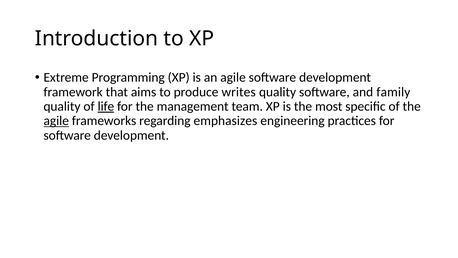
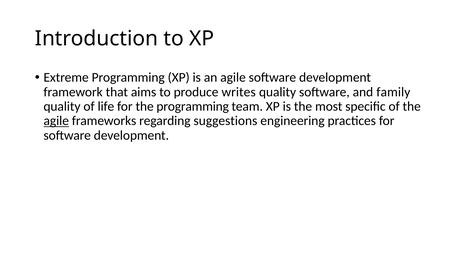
life underline: present -> none (106, 106)
the management: management -> programming (193, 106)
emphasizes: emphasizes -> suggestions (225, 121)
